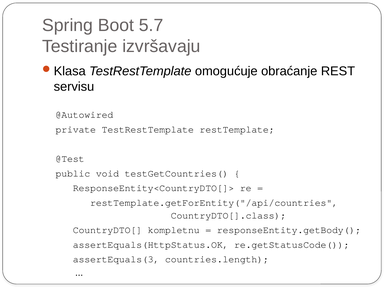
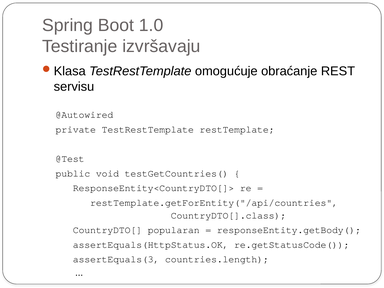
5.7: 5.7 -> 1.0 (151, 25)
kompletnu: kompletnu -> popularan (174, 230)
